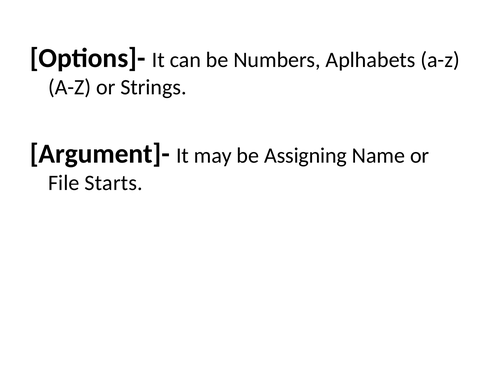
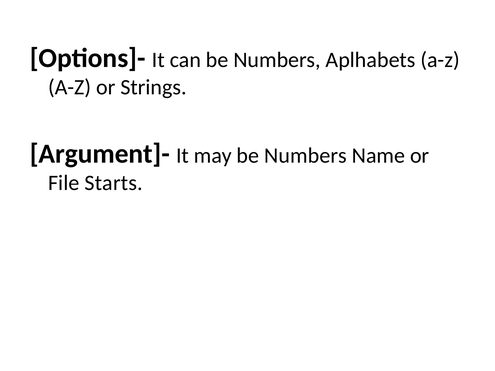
may be Assigning: Assigning -> Numbers (305, 156)
